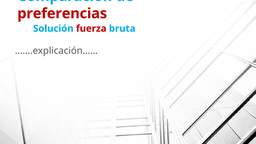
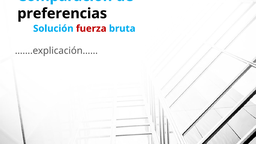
preferencias colour: red -> black (62, 14)
